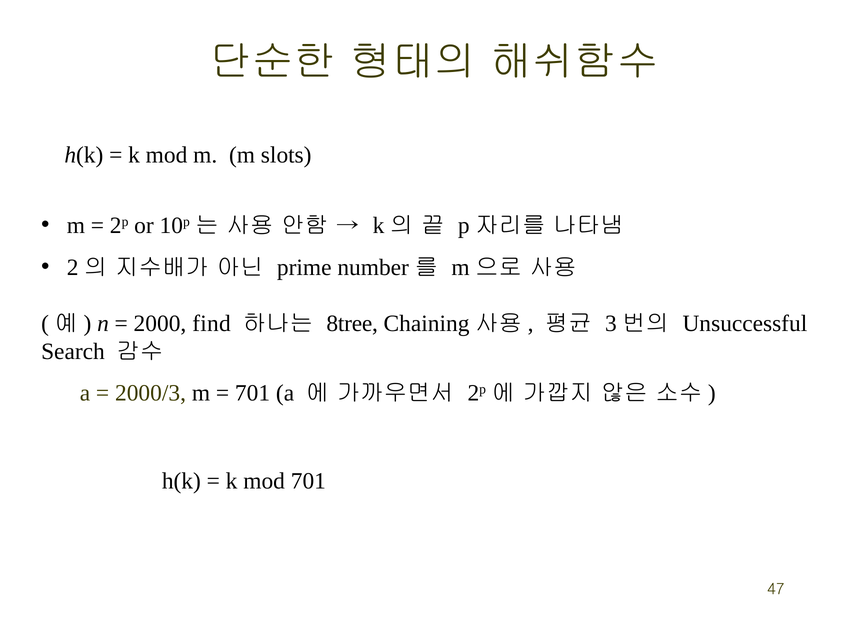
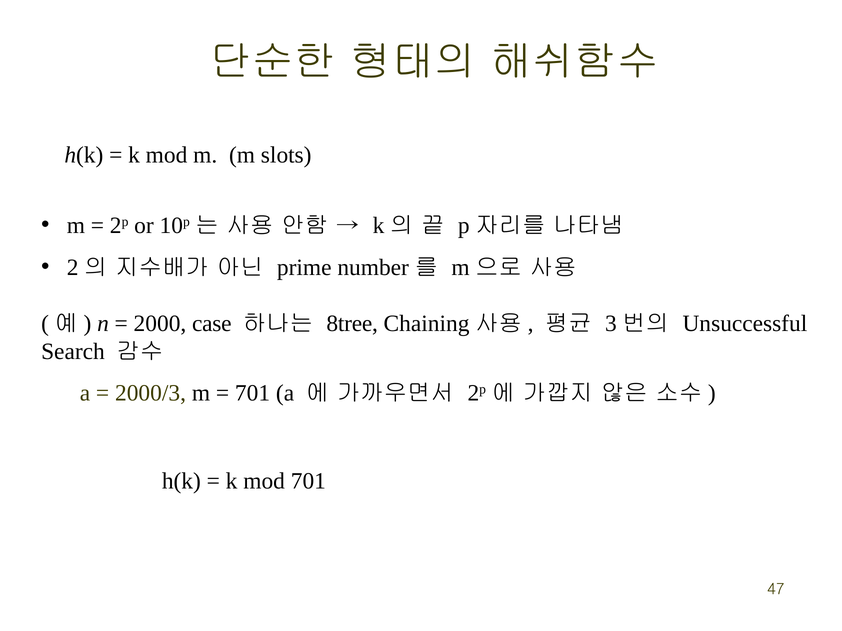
find: find -> case (212, 324)
